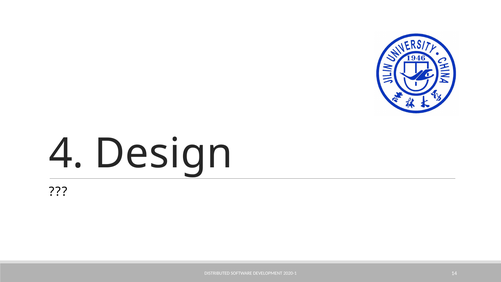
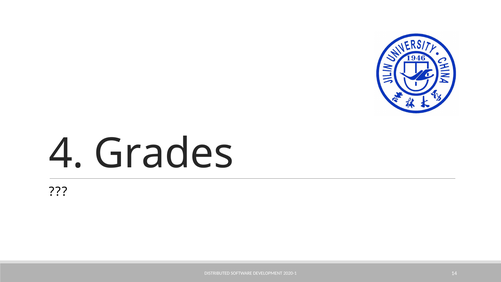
Design: Design -> Grades (164, 154)
